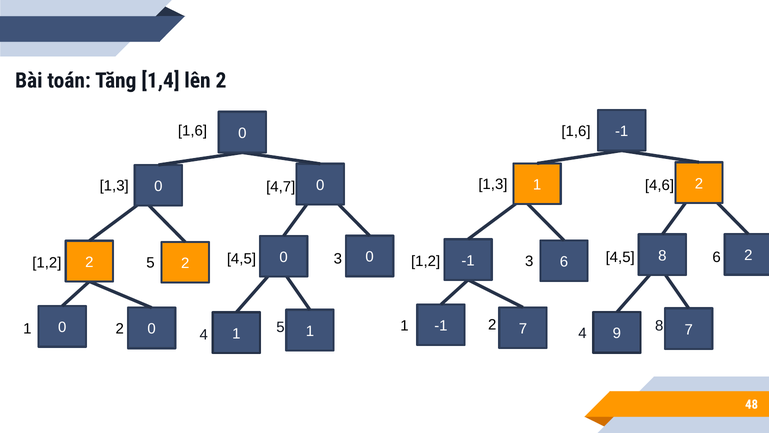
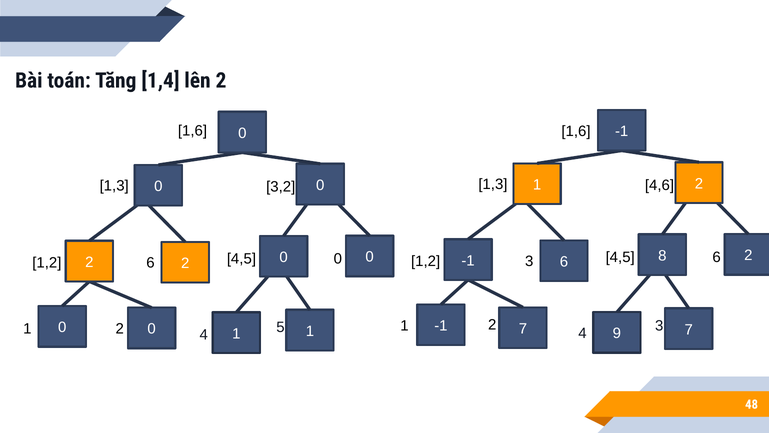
4,7: 4,7 -> 3,2 (281, 187)
4,5 3: 3 -> 0 (338, 259)
1,2 5: 5 -> 6 (150, 262)
4 8: 8 -> 3 (659, 325)
